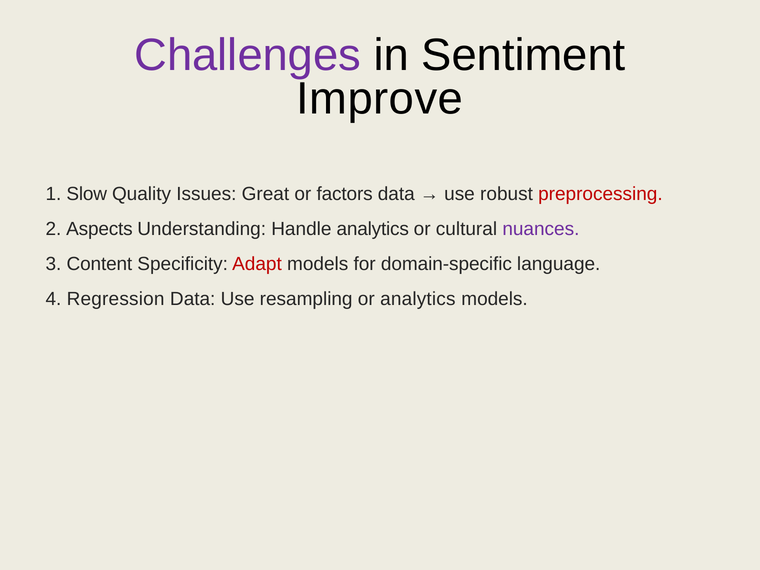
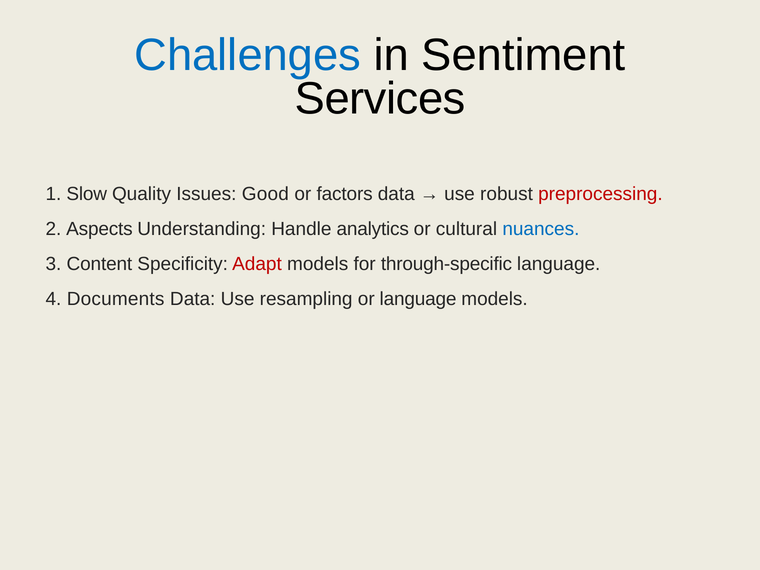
Challenges colour: purple -> blue (248, 55)
Improve: Improve -> Services (380, 99)
Great: Great -> Good (265, 194)
nuances colour: purple -> blue (541, 229)
domain-specific: domain-specific -> through-specific (447, 264)
Regression: Regression -> Documents (116, 299)
or analytics: analytics -> language (418, 299)
